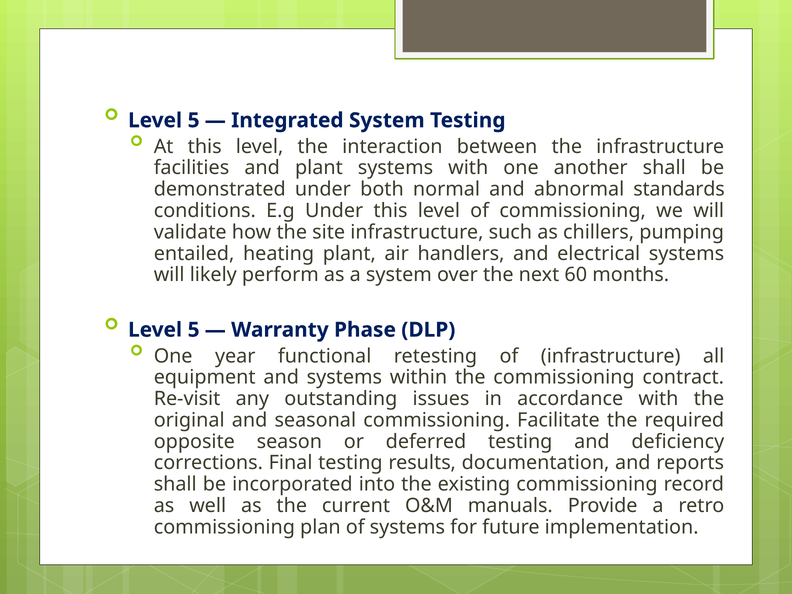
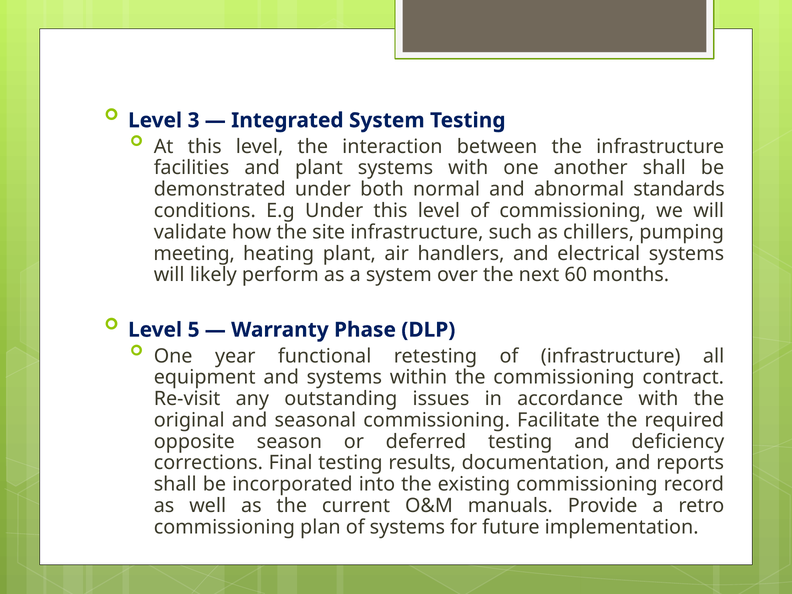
5: 5 -> 3 (194, 120)
entailed: entailed -> meeting (194, 253)
